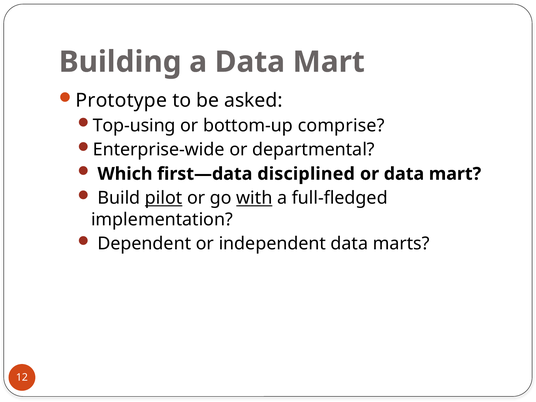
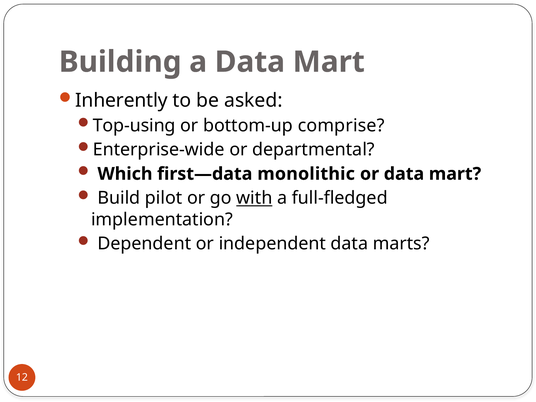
Prototype: Prototype -> Inherently (121, 100)
disciplined: disciplined -> monolithic (306, 174)
pilot underline: present -> none (164, 198)
